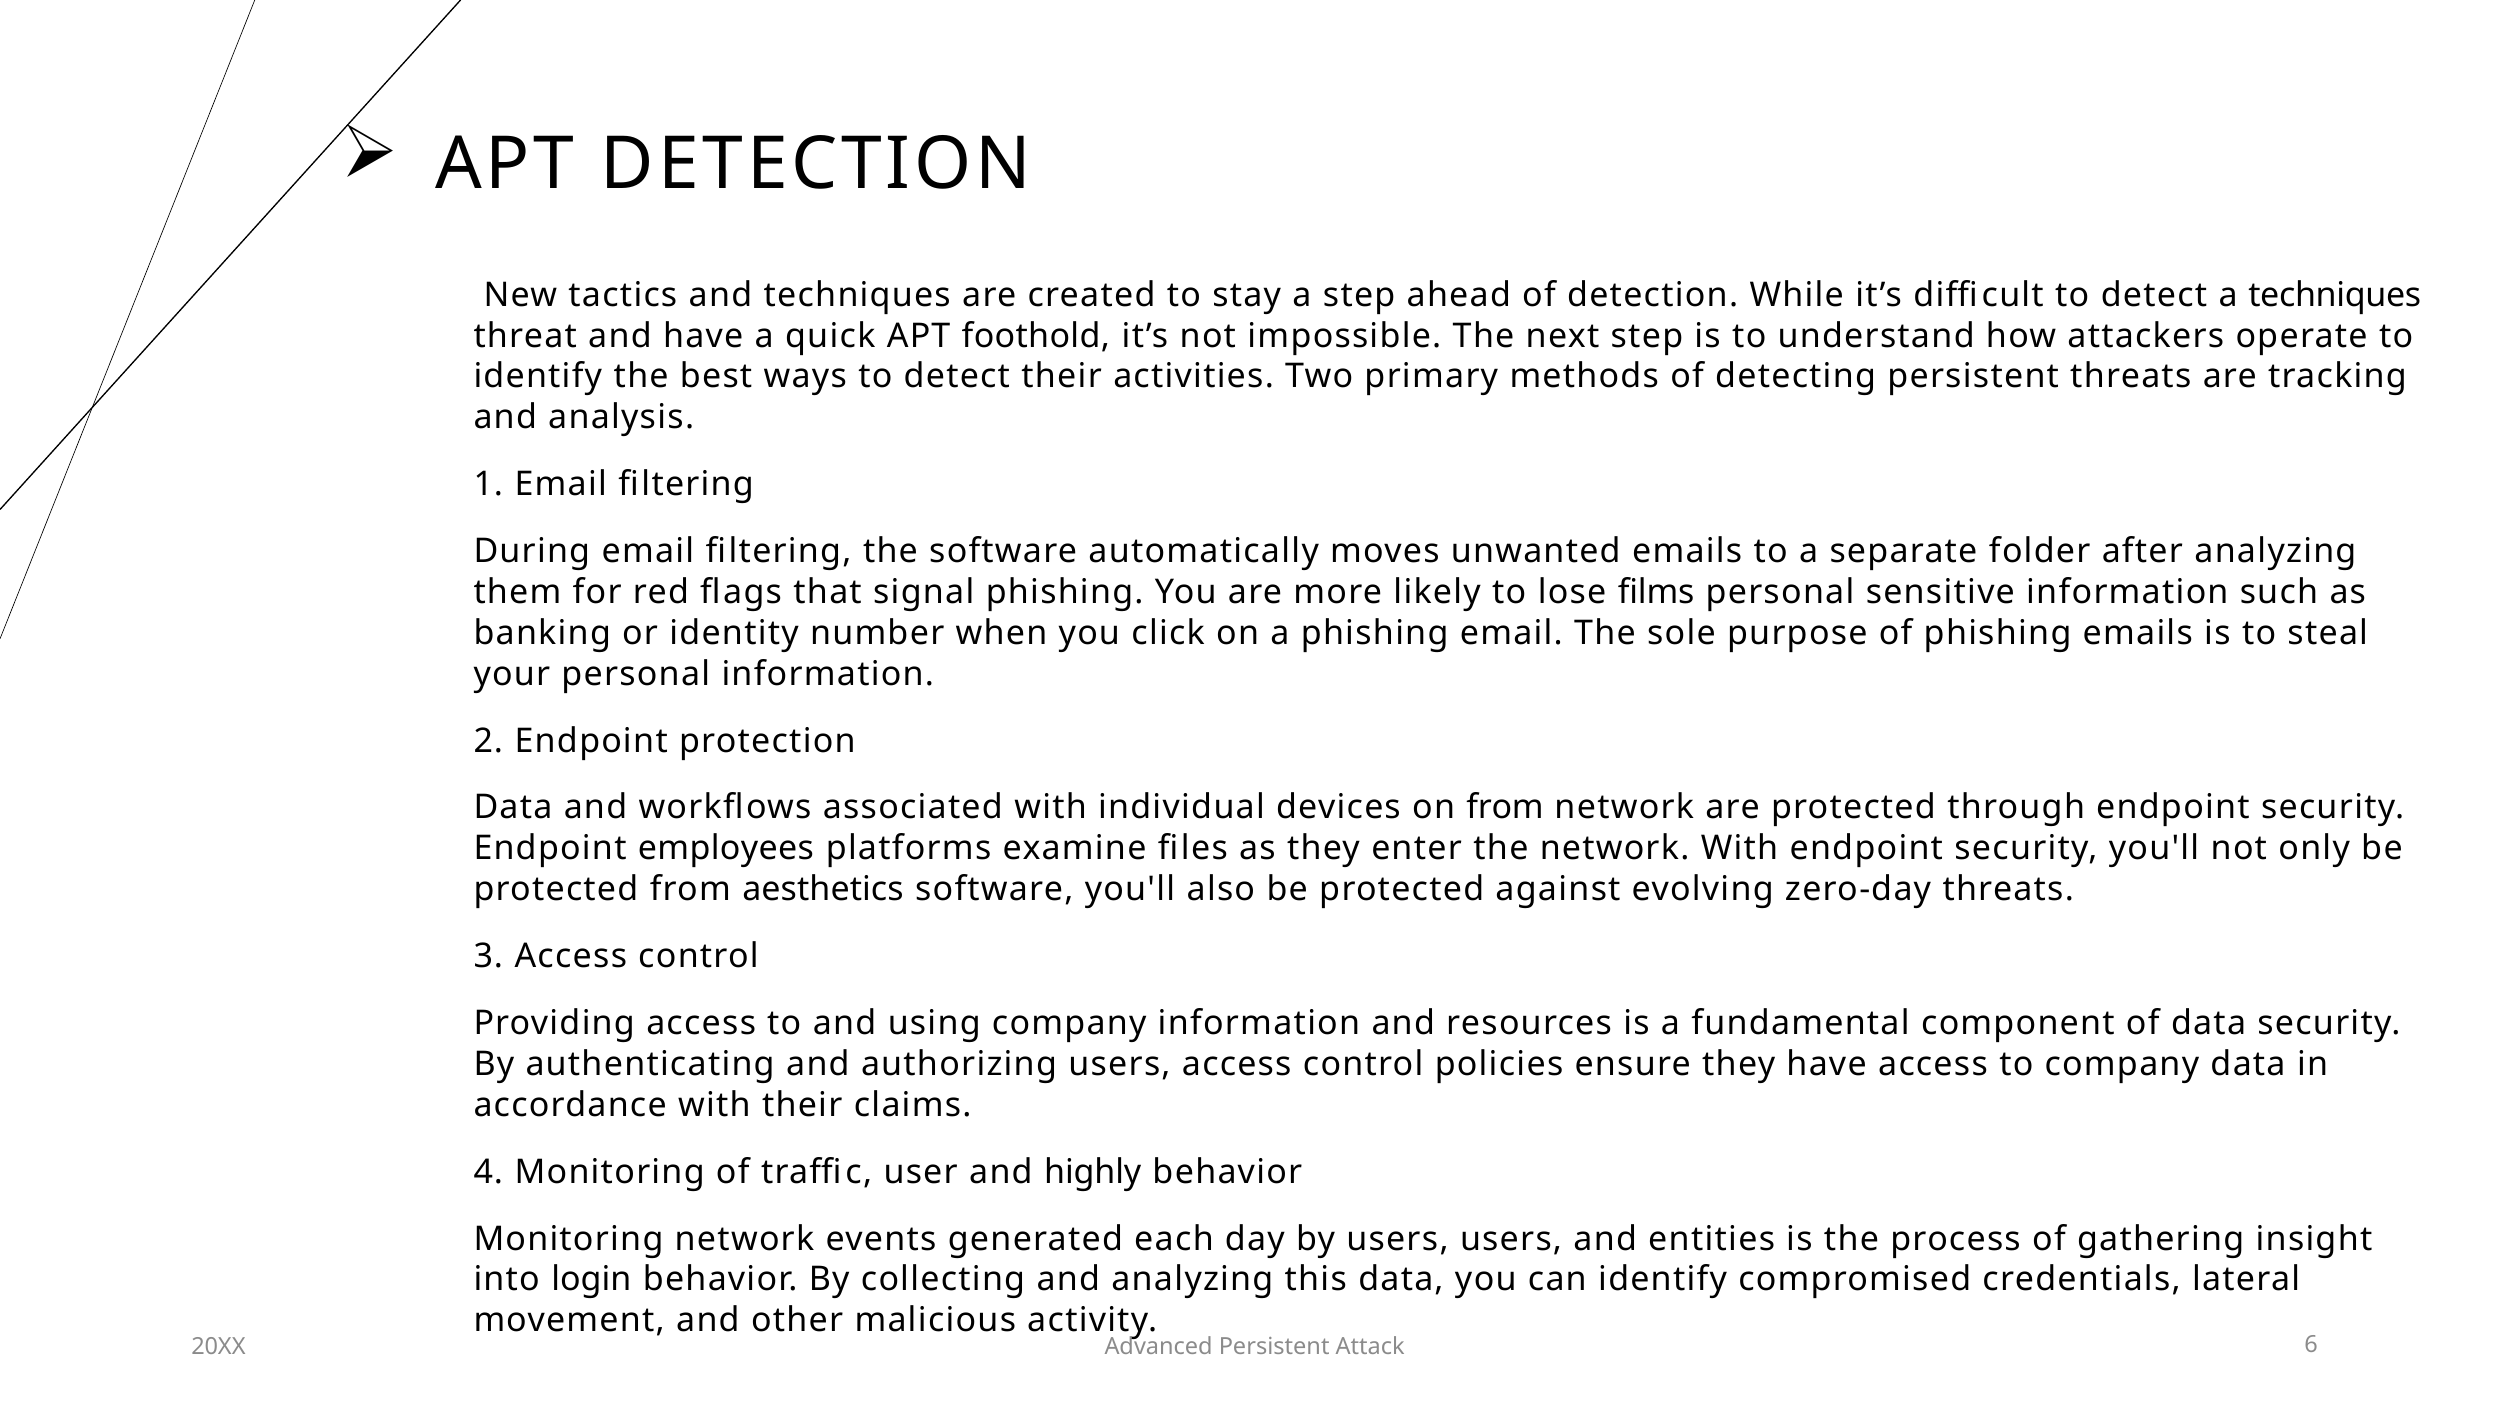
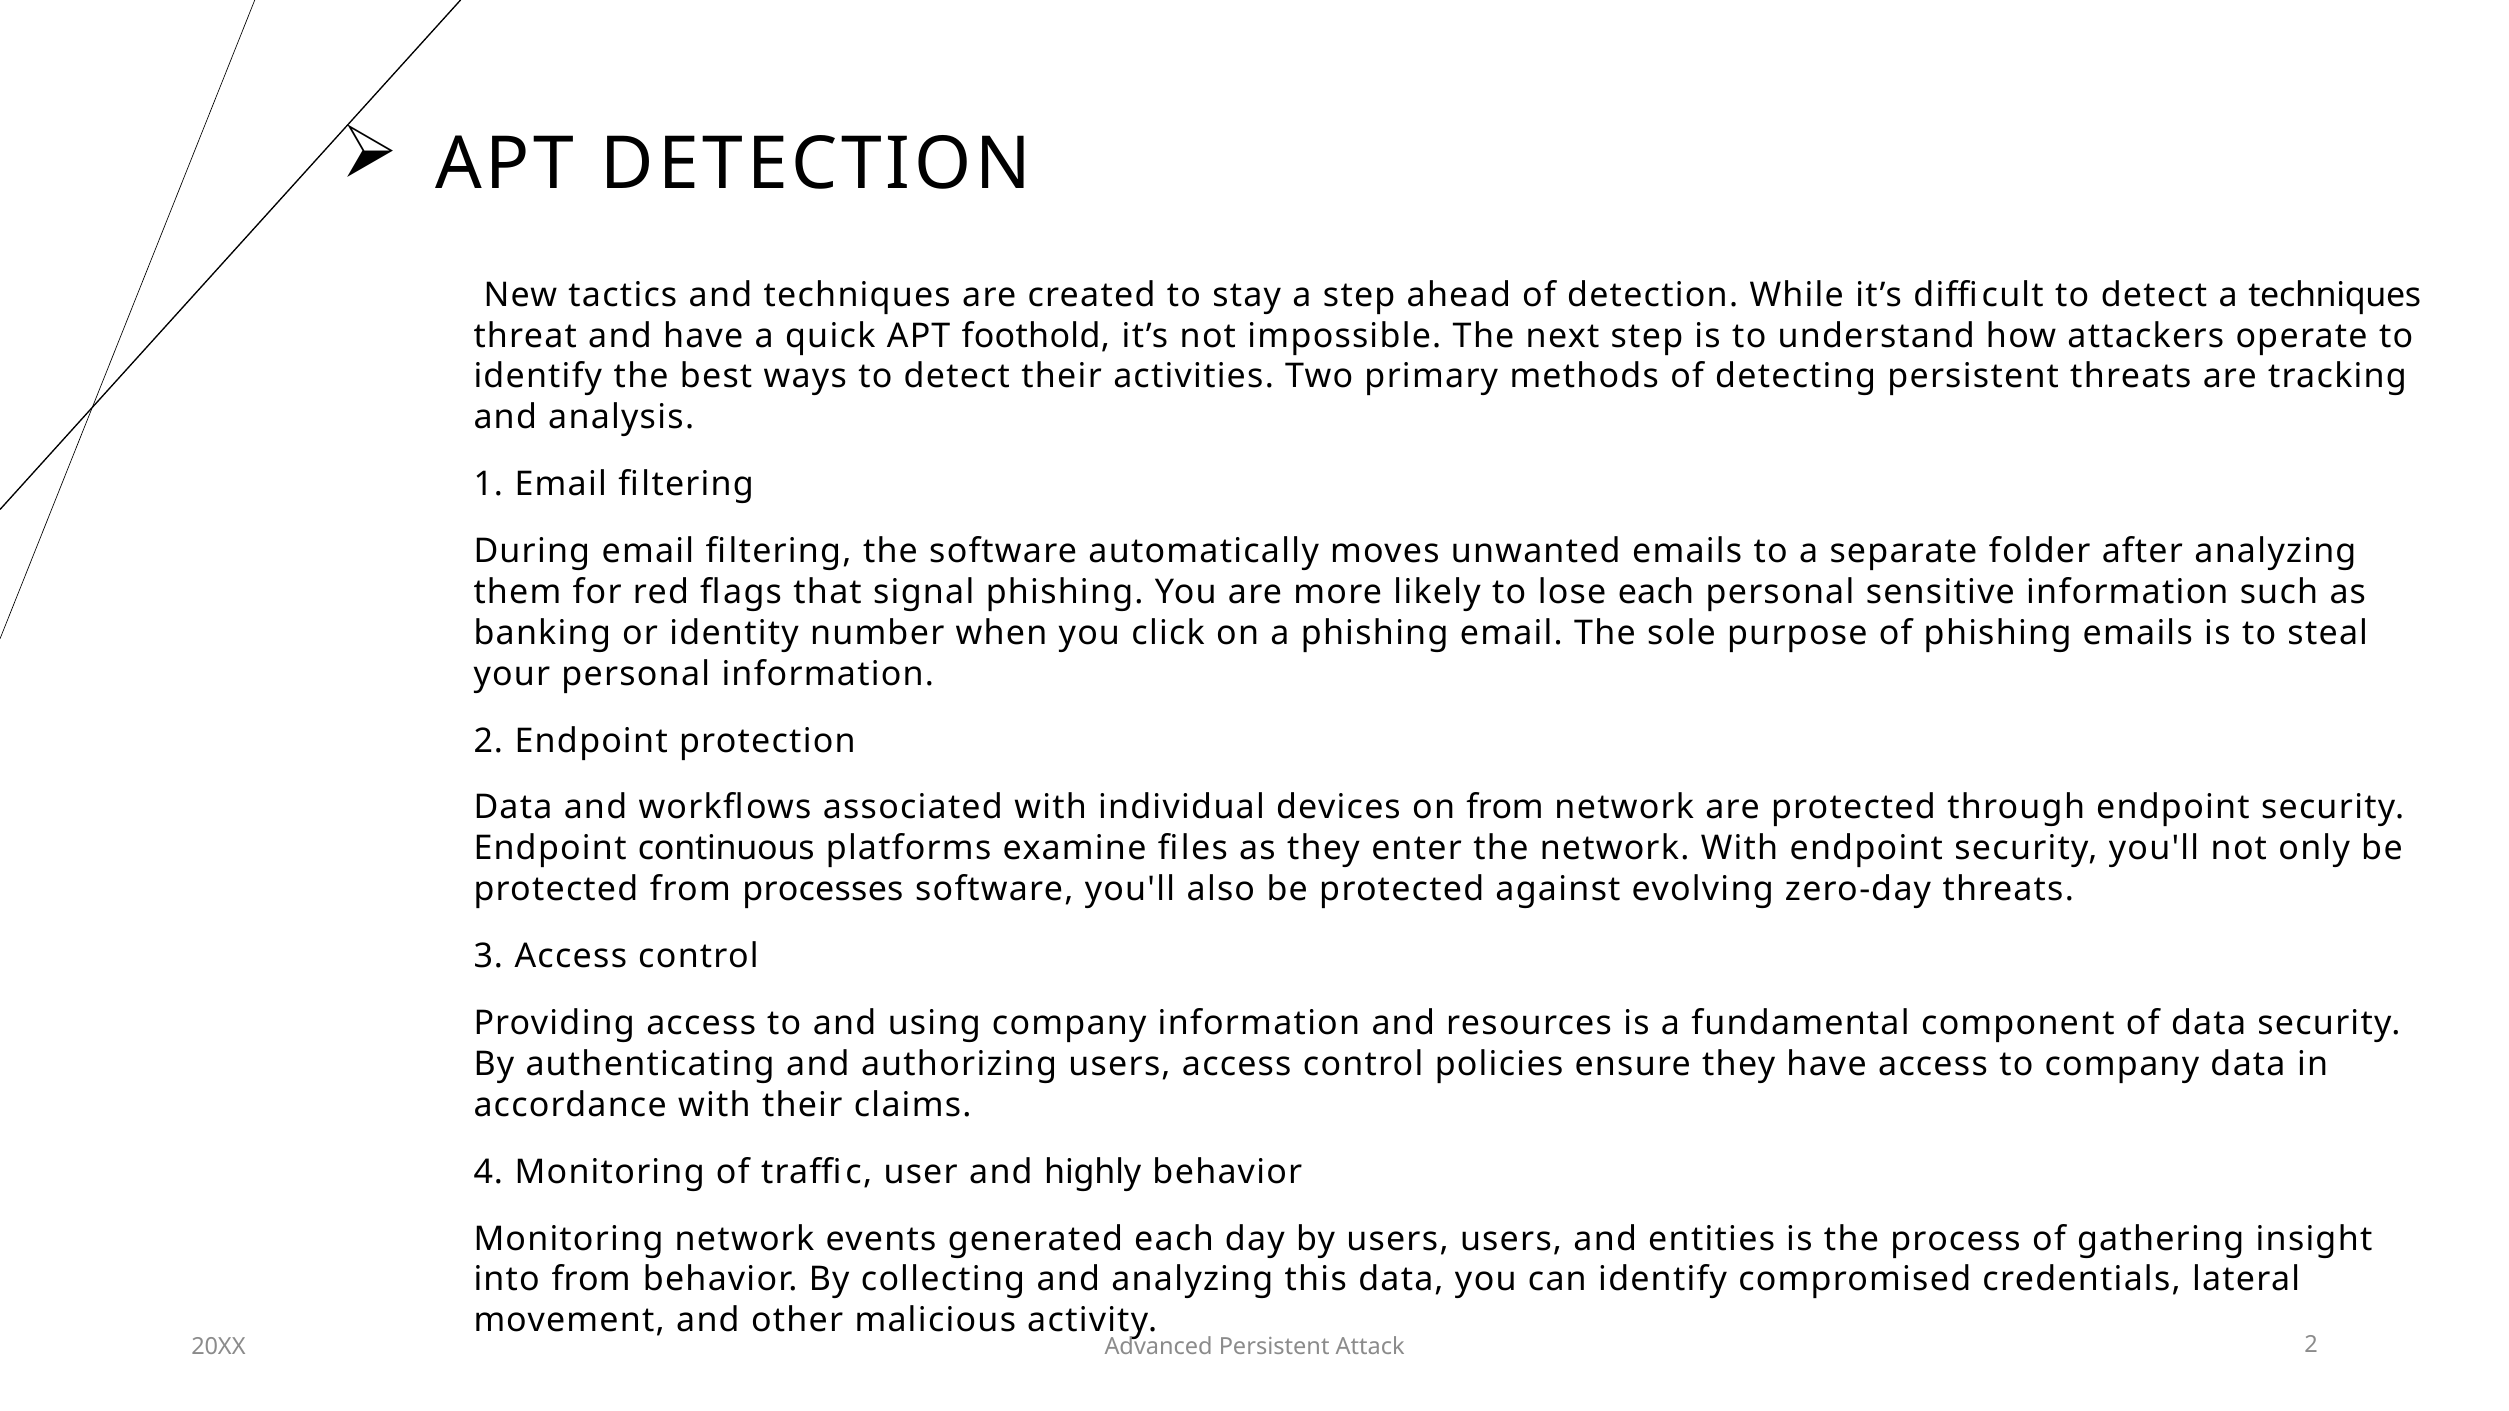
lose films: films -> each (1656, 592)
employees: employees -> continuous (726, 849)
aesthetics: aesthetics -> processes (823, 890)
into login: login -> from (591, 1280)
Attack 6: 6 -> 2 (2311, 1345)
